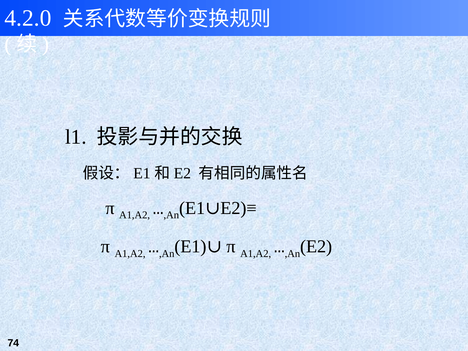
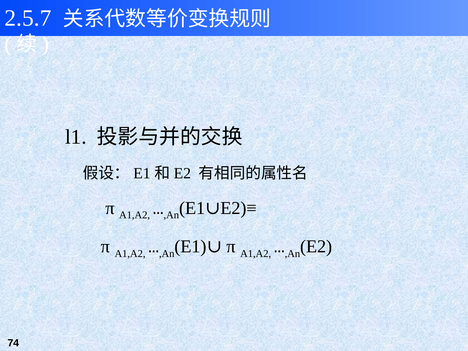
4.2.0: 4.2.0 -> 2.5.7 (28, 18)
